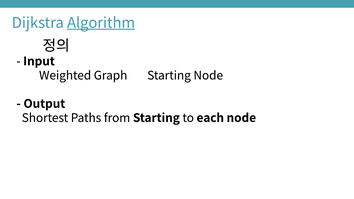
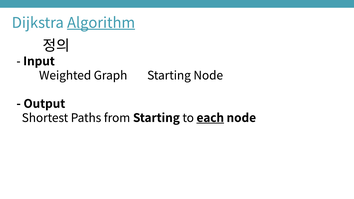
each underline: none -> present (210, 118)
